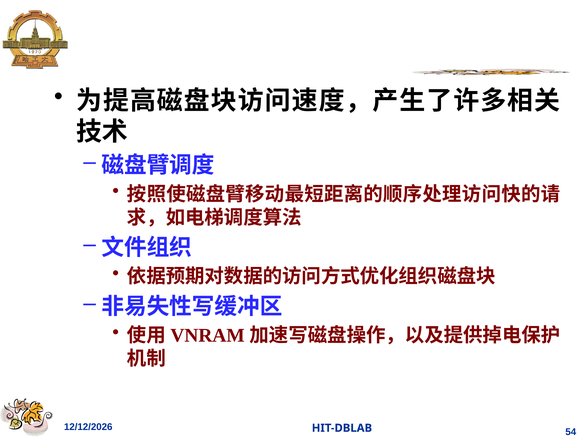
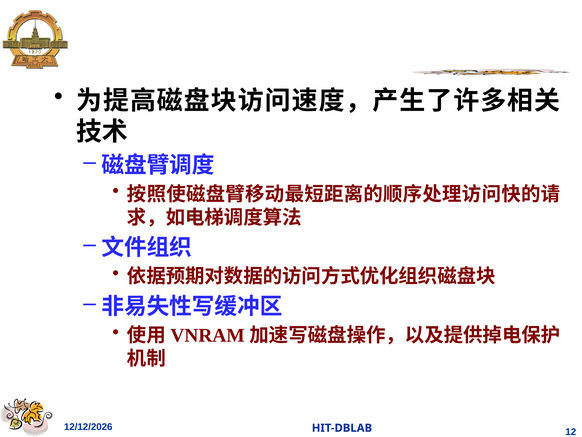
54: 54 -> 12 (571, 431)
